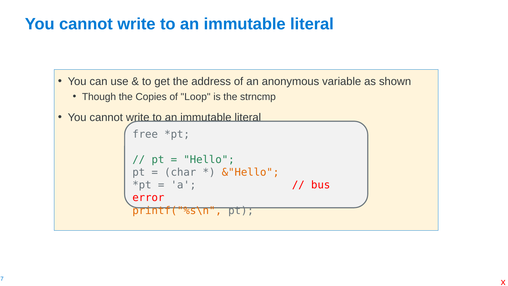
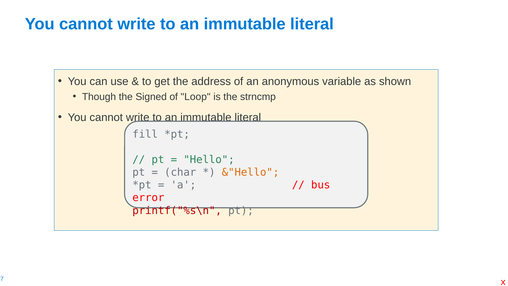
Copies: Copies -> Signed (151, 97)
free: free -> fill (145, 134)
printf("%s\n colour: orange -> red (177, 210)
